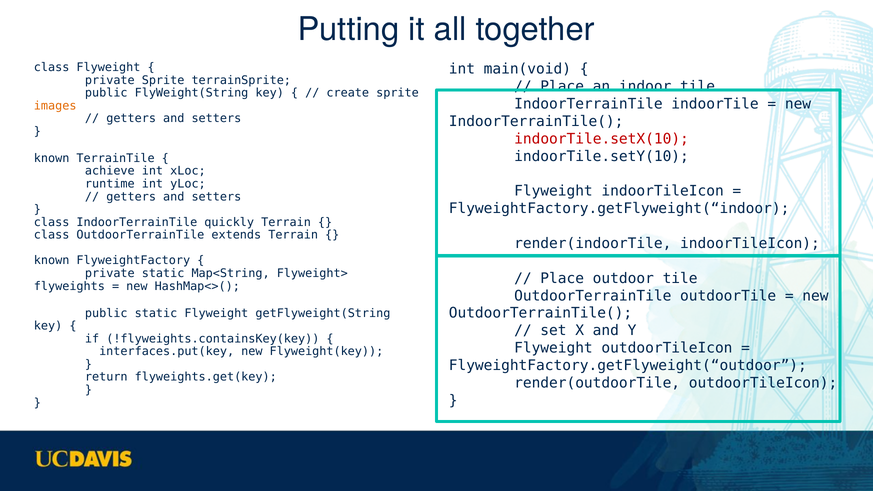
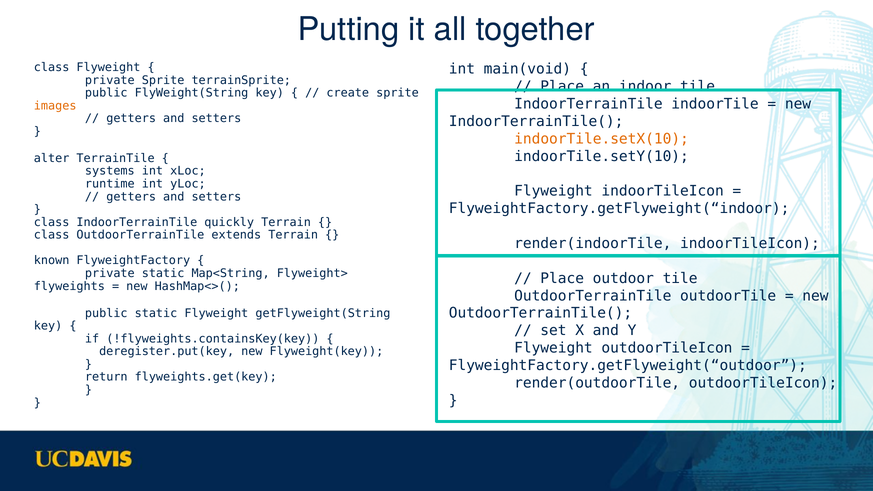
indoorTile.setX(10 colour: red -> orange (602, 139)
known: known -> alter (52, 158)
achieve: achieve -> systems (110, 171)
interfaces.put(key: interfaces.put(key -> deregister.put(key (167, 352)
